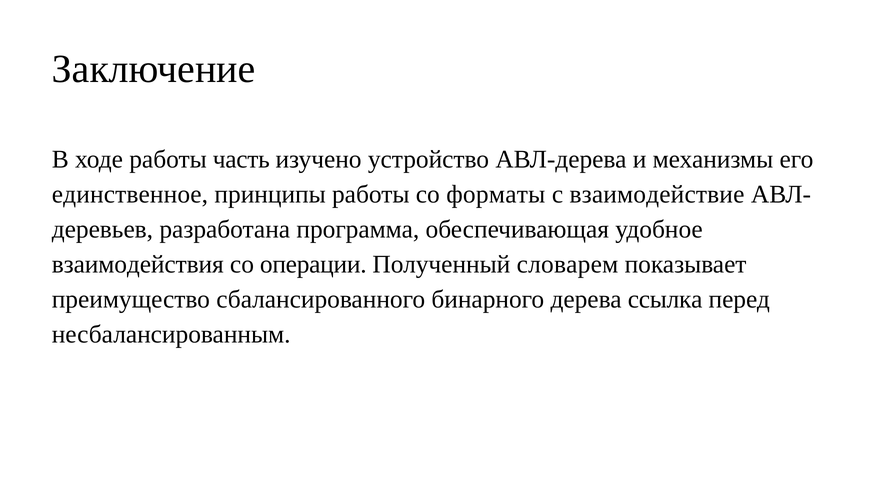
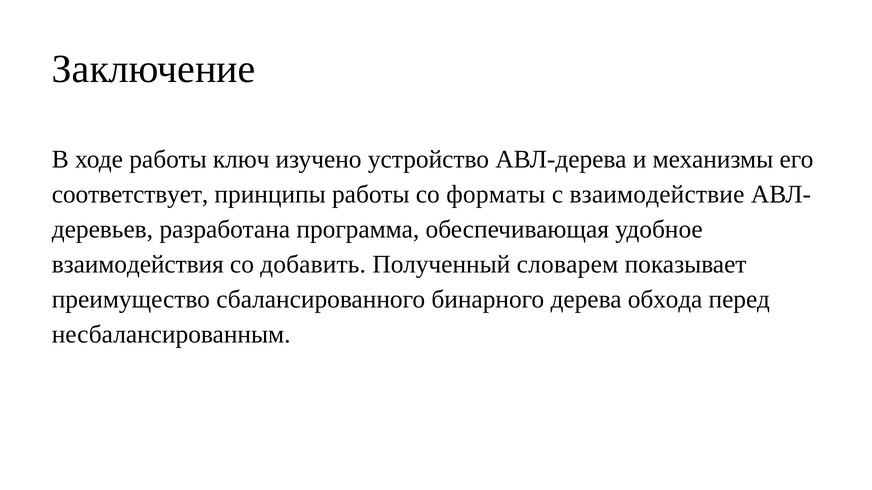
часть: часть -> ключ (241, 160)
единственное: единственное -> соответствует (130, 195)
операции: операции -> добавить (313, 265)
ссылка: ссылка -> обхода (665, 300)
